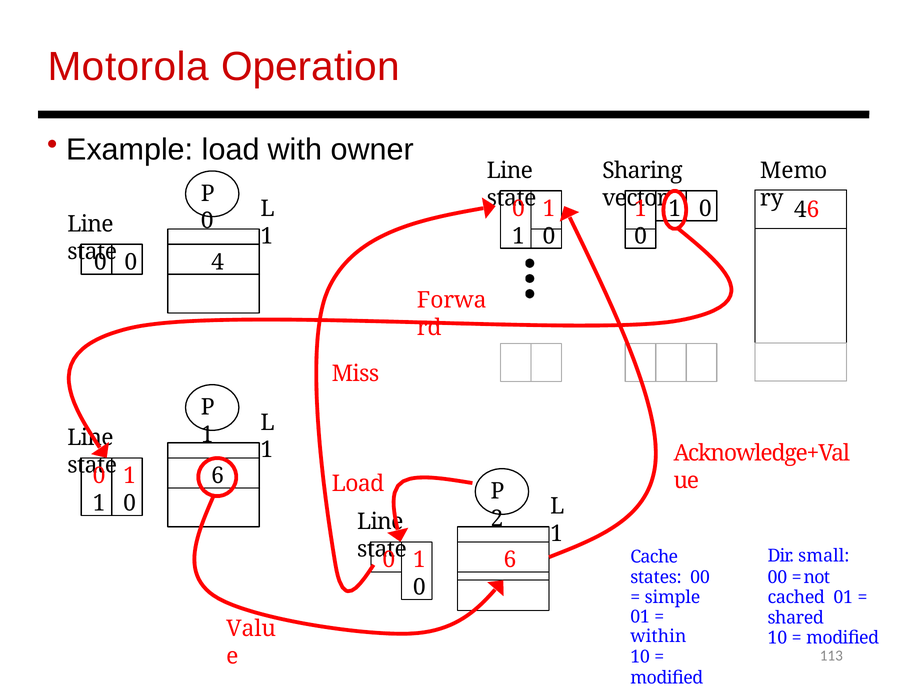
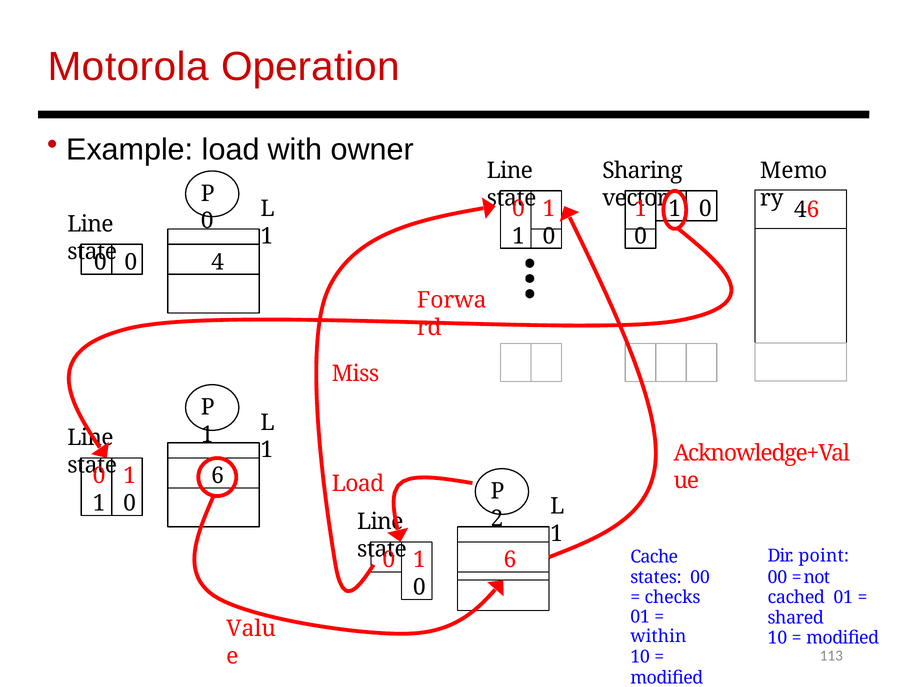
small: small -> point (824, 555)
simple: simple -> checks (672, 597)
